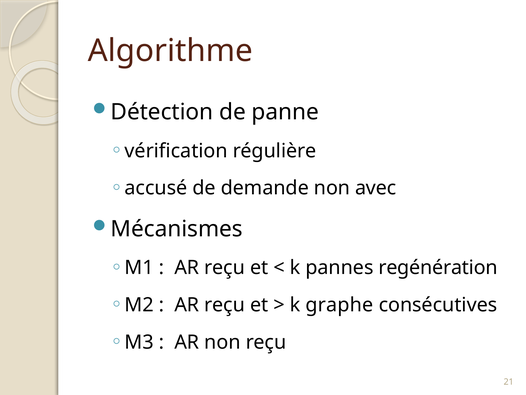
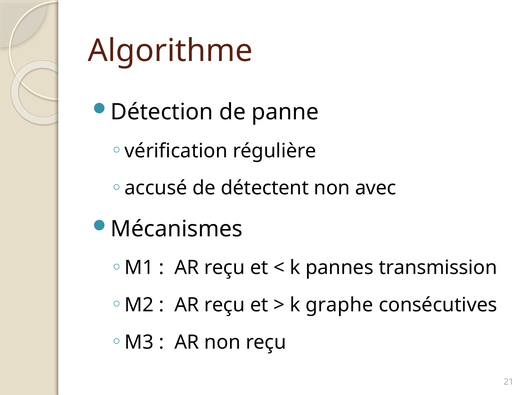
demande: demande -> détectent (265, 188)
regénération: regénération -> transmission (438, 267)
